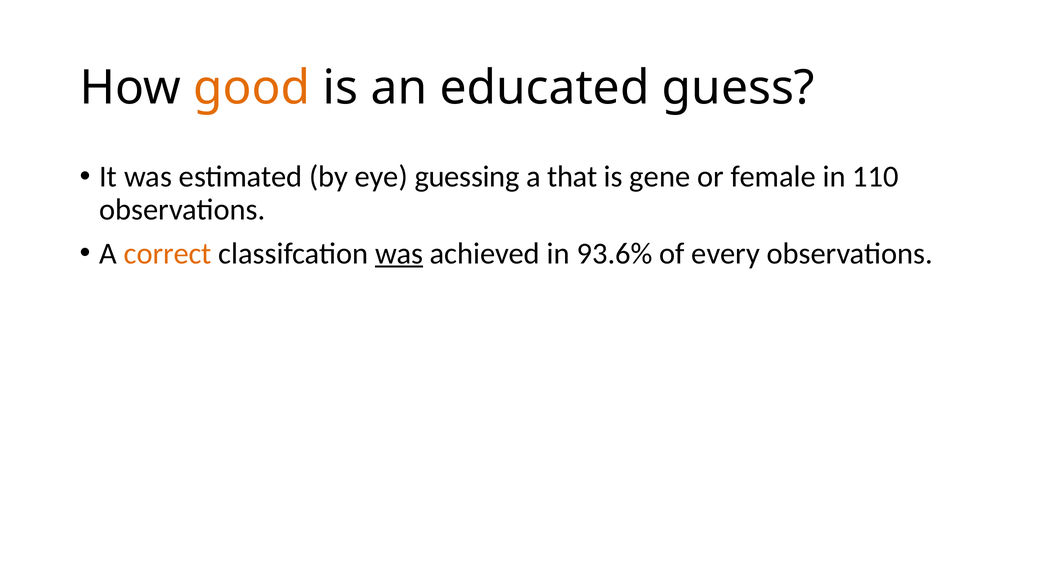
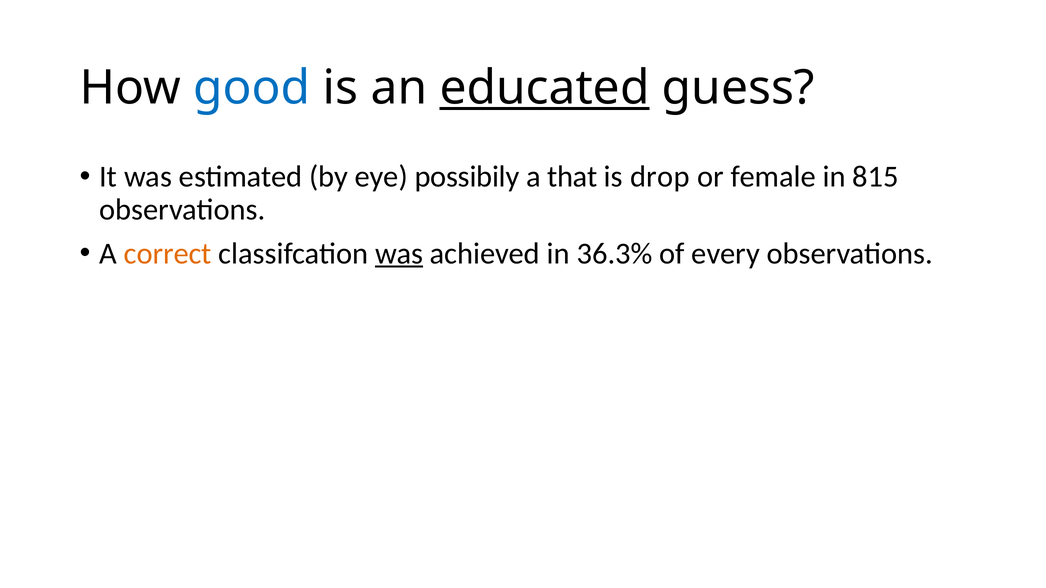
good colour: orange -> blue (252, 88)
educated underline: none -> present (545, 88)
guessing: guessing -> possibily (467, 177)
gene: gene -> drop (660, 177)
110: 110 -> 815 (876, 177)
93.6%: 93.6% -> 36.3% (615, 254)
